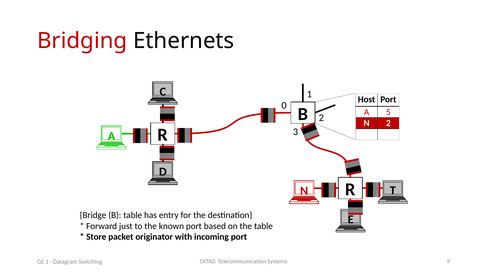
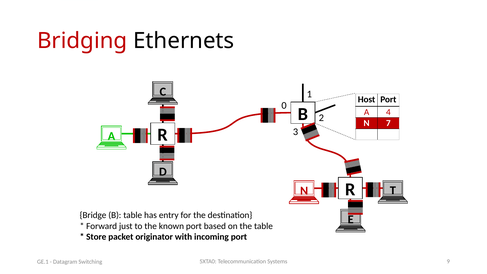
5: 5 -> 4 (388, 112)
N 2: 2 -> 7 (388, 123)
